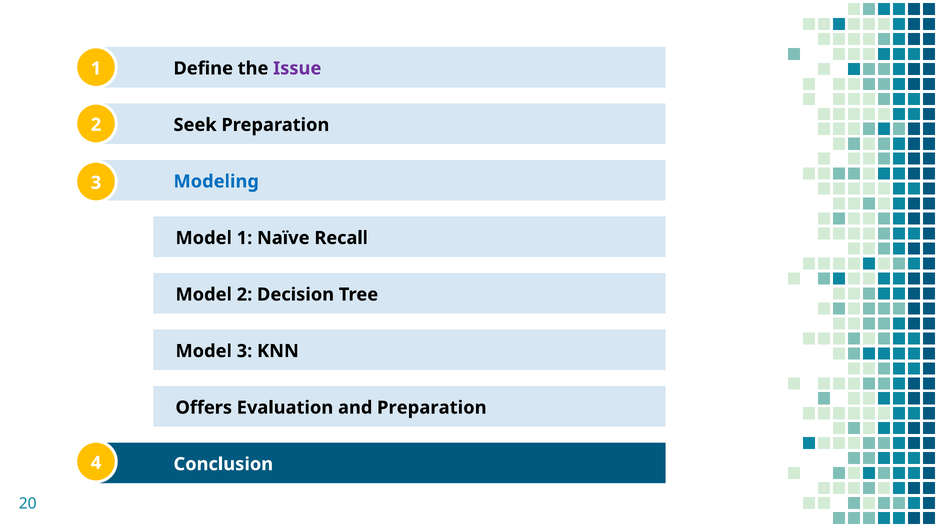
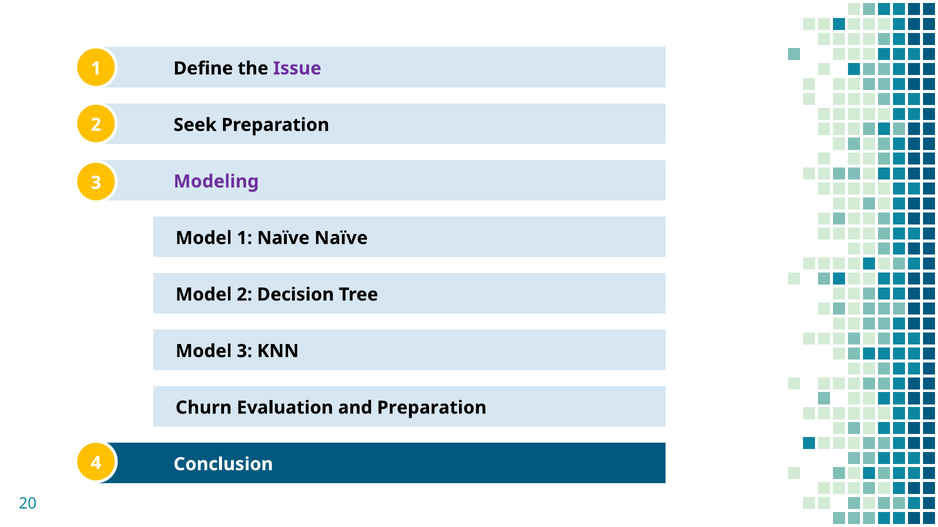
Modeling colour: blue -> purple (216, 182)
Naïve Recall: Recall -> Naïve (341, 238)
Offers: Offers -> Churn (204, 408)
